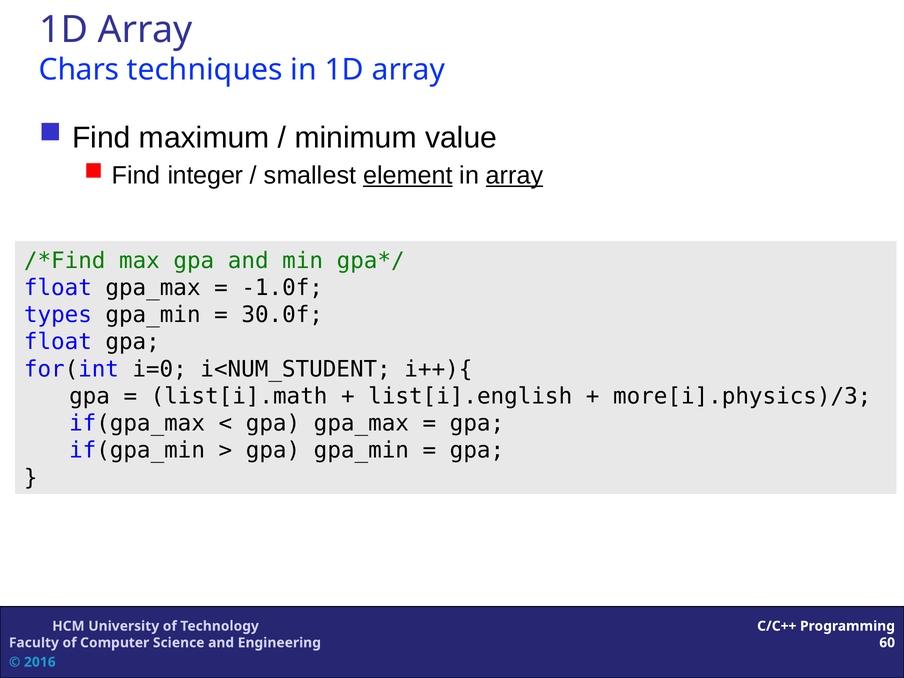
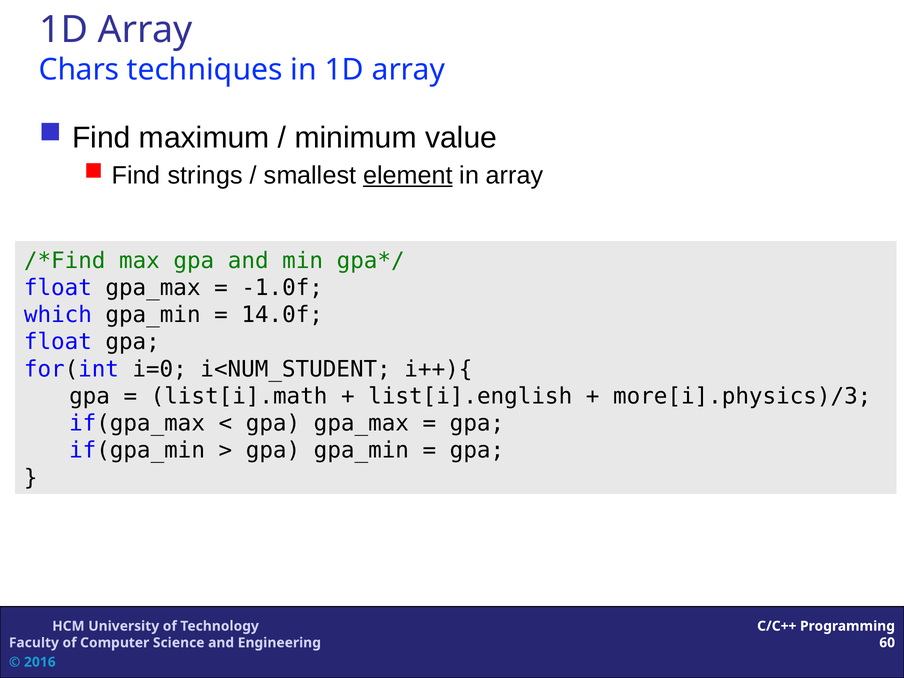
integer: integer -> strings (205, 176)
array underline: present -> none (515, 176)
types: types -> which (58, 315)
30.0f: 30.0f -> 14.0f (282, 315)
